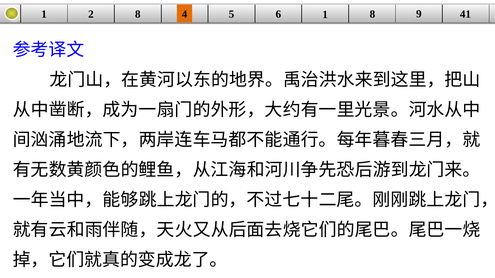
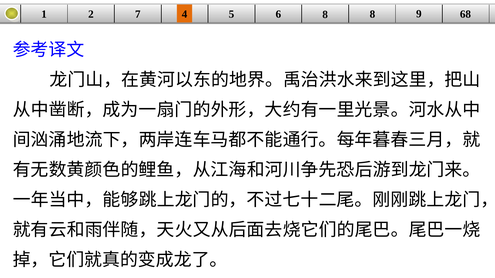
2 8: 8 -> 7 (138, 14)
6 1: 1 -> 8 (325, 15)
41: 41 -> 68 (465, 14)
